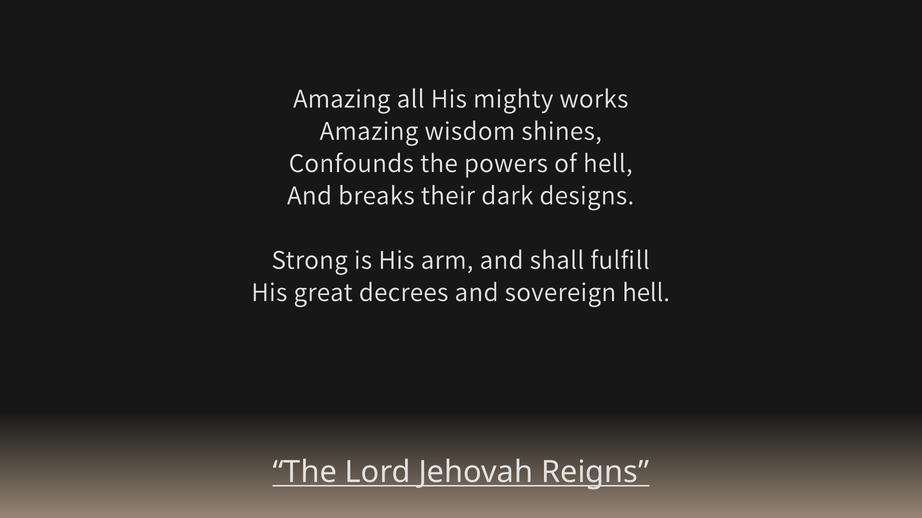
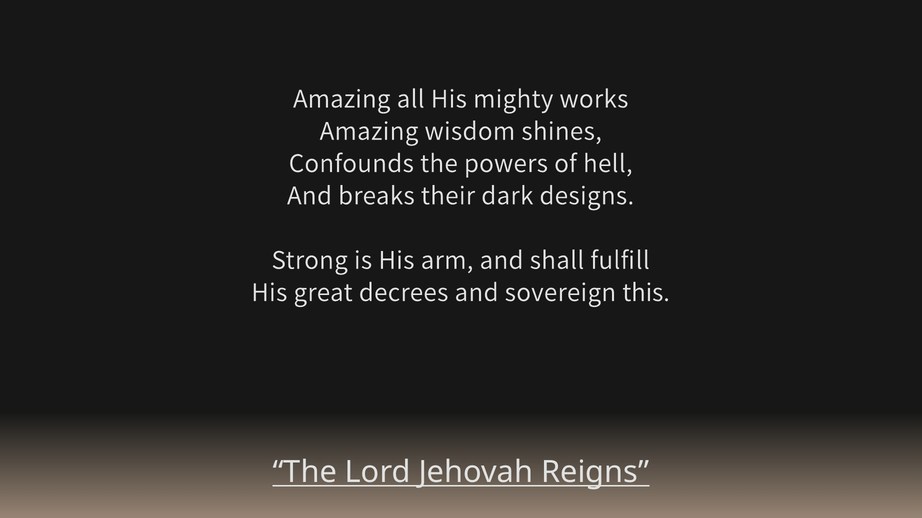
sovereign hell: hell -> this (646, 292)
